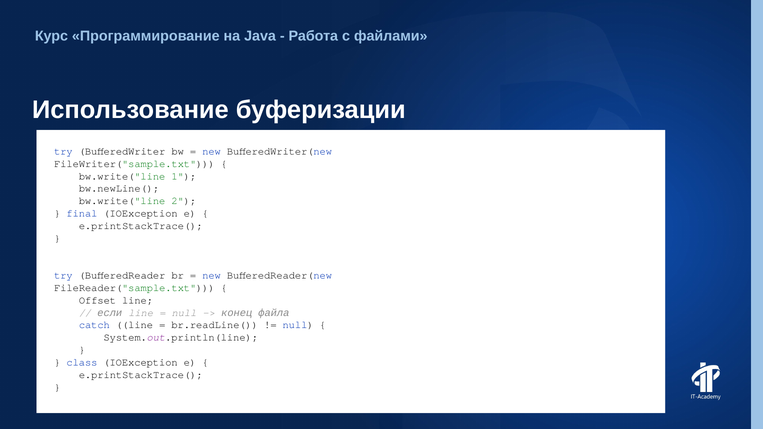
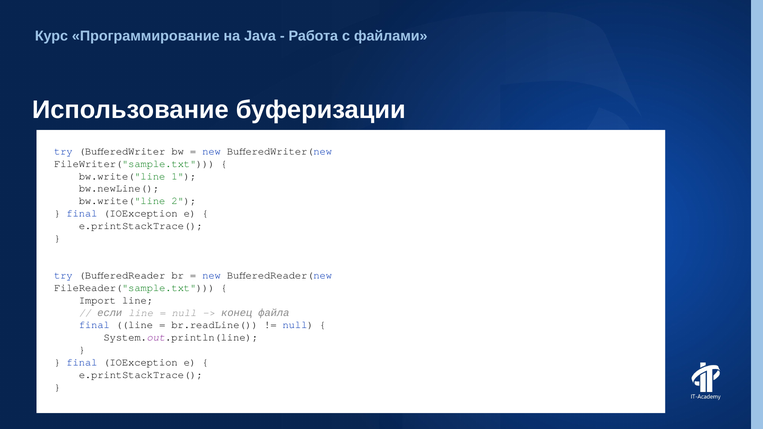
Offset: Offset -> Import (97, 300)
catch: catch -> final (94, 325)
class: class -> final (82, 362)
